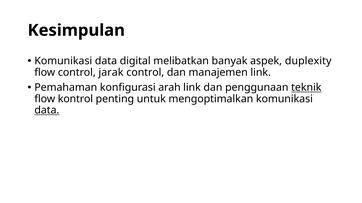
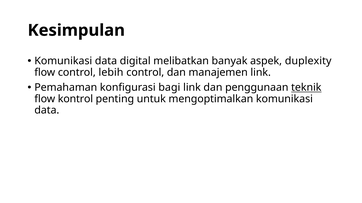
jarak: jarak -> lebih (111, 73)
arah: arah -> bagi (169, 88)
data underline: present -> none (47, 111)
